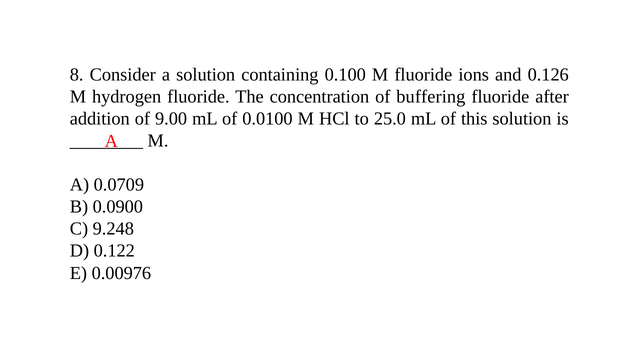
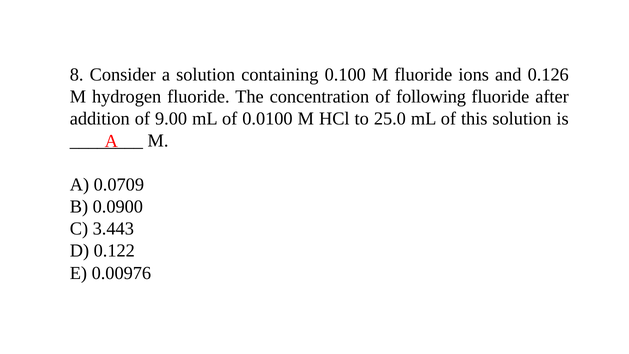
buffering: buffering -> following (431, 97)
9.248: 9.248 -> 3.443 (113, 229)
